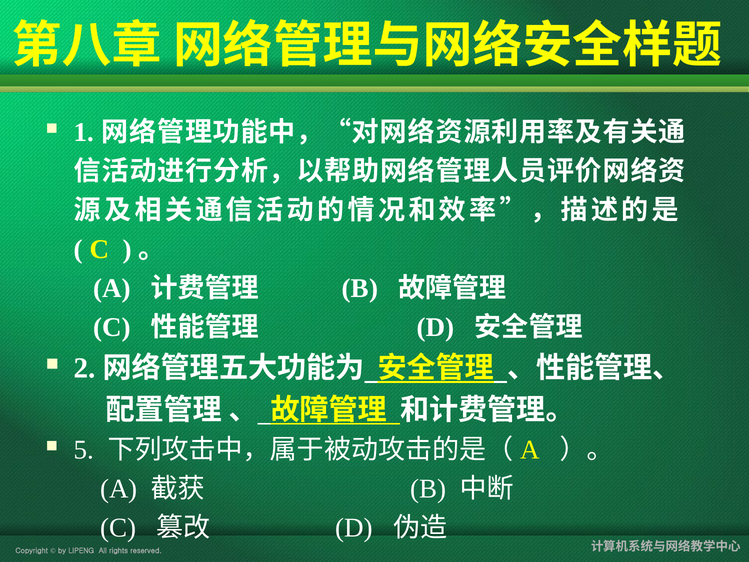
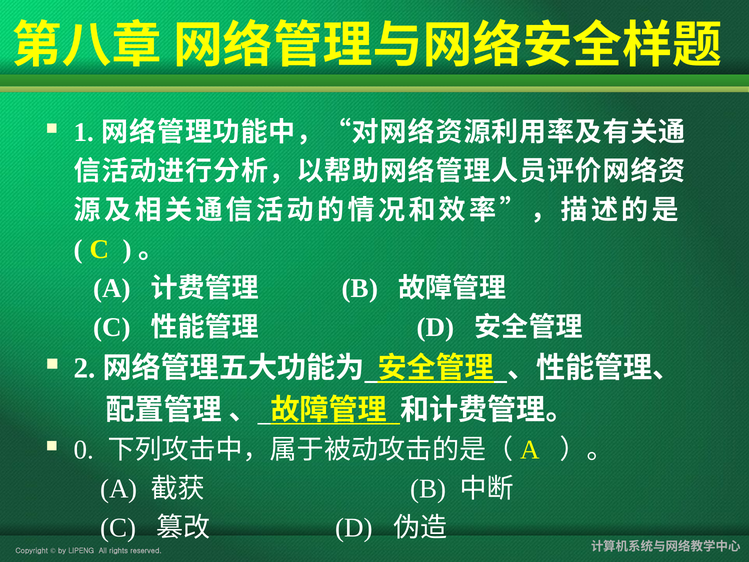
5: 5 -> 0 (84, 450)
